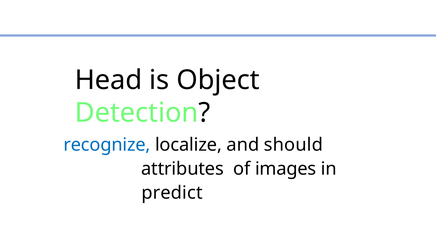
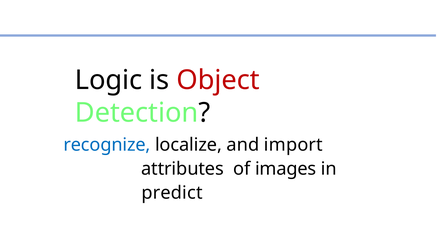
Head: Head -> Logic (109, 80)
Object colour: black -> red (218, 80)
should: should -> import (293, 145)
